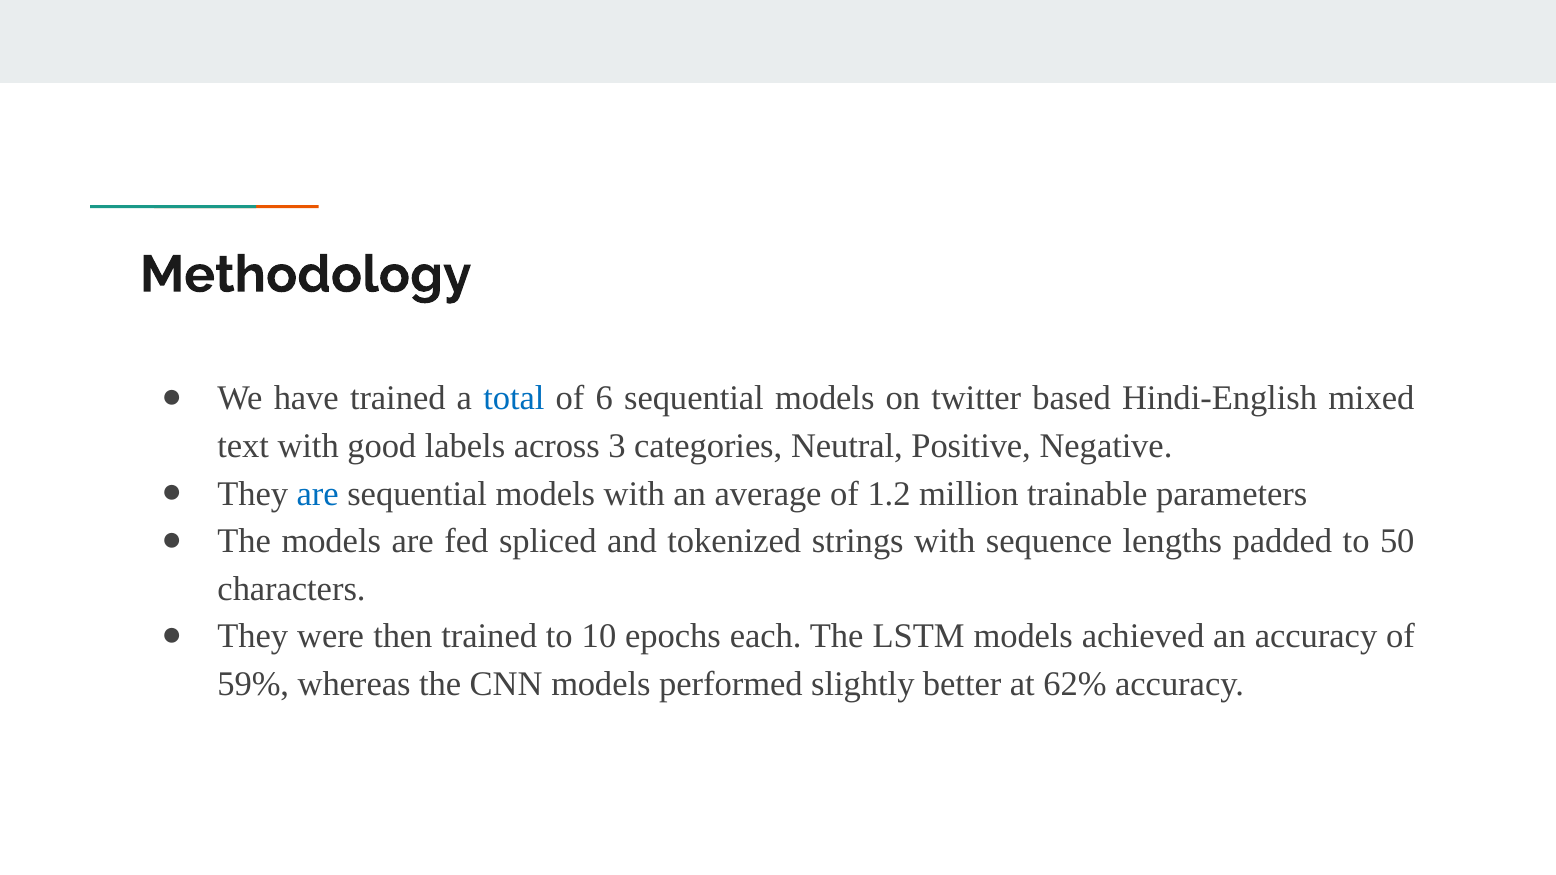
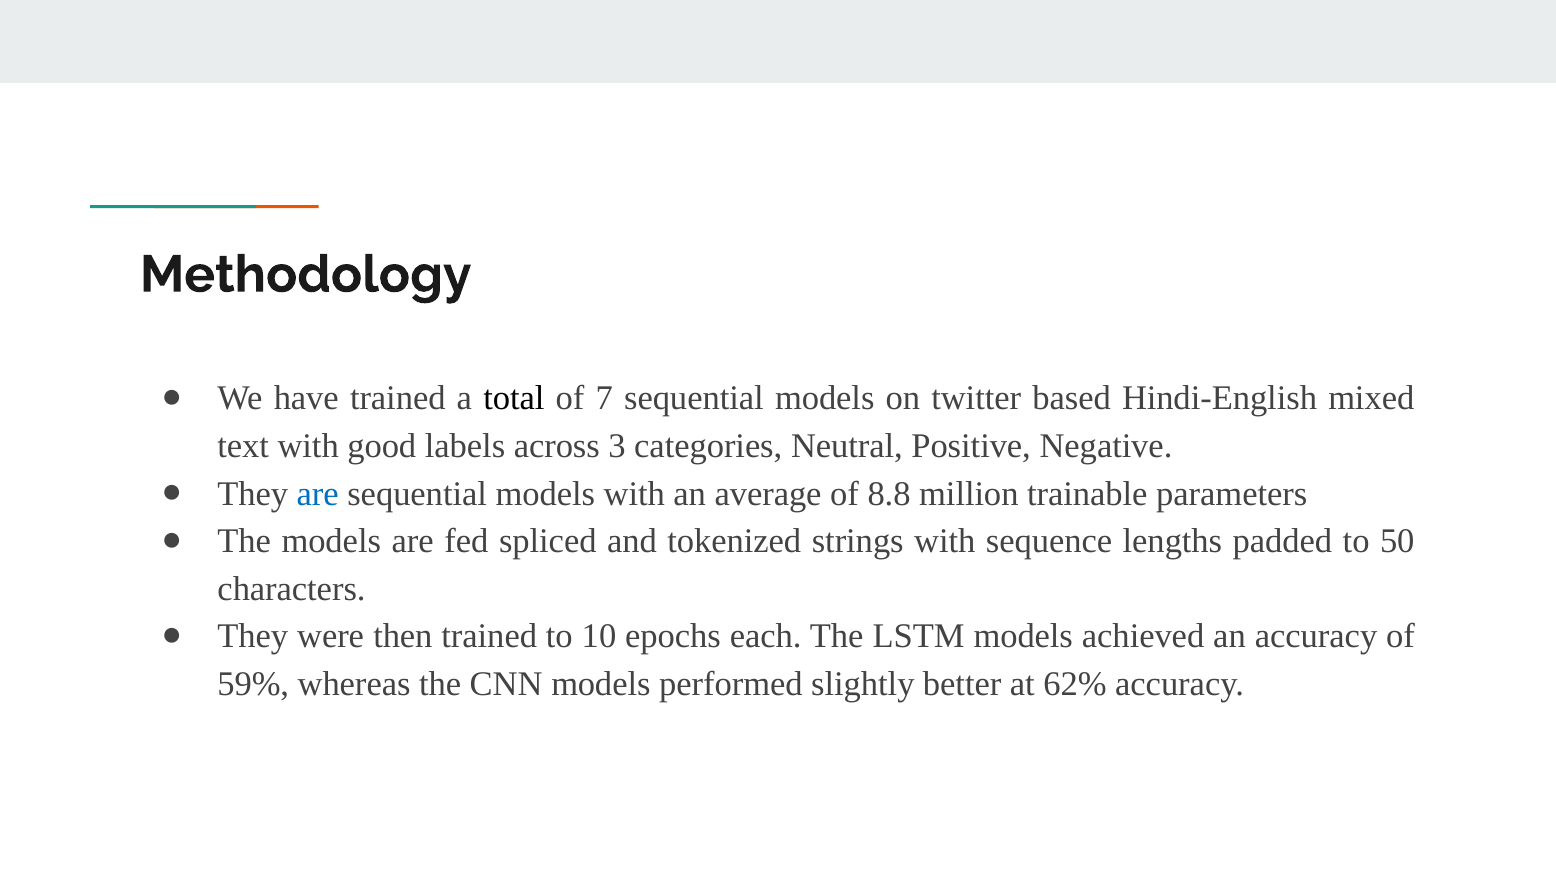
total colour: blue -> black (514, 399)
6: 6 -> 7 (604, 399)
1.2: 1.2 -> 8.8 (889, 494)
